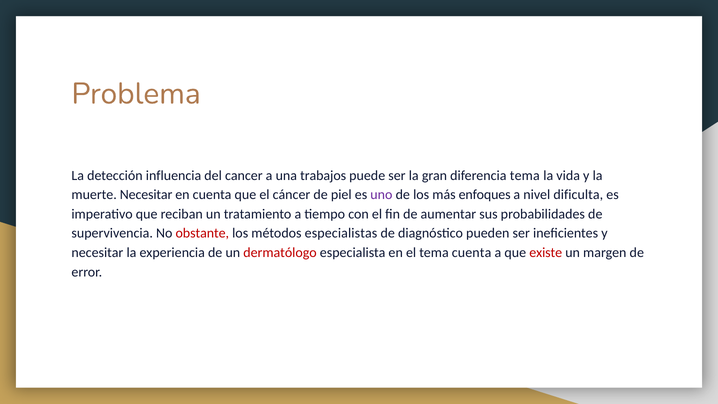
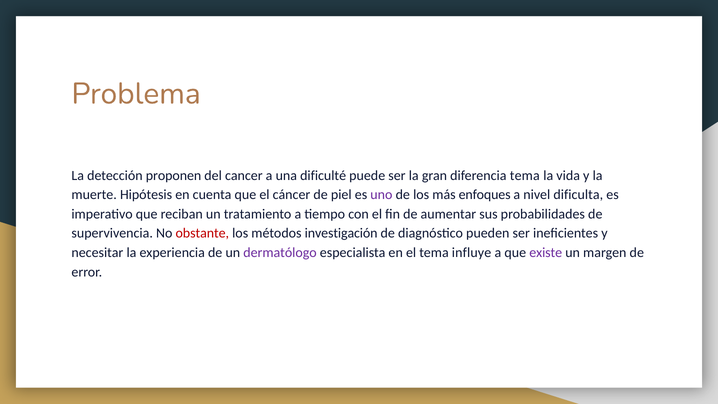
influencia: influencia -> proponen (174, 175)
trabajos: trabajos -> dificulté (323, 175)
muerte Necesitar: Necesitar -> Hipótesis (146, 195)
especialistas: especialistas -> investigación (341, 233)
dermatólogo colour: red -> purple (280, 253)
tema cuenta: cuenta -> influye (472, 253)
existe colour: red -> purple (546, 253)
